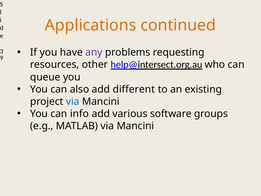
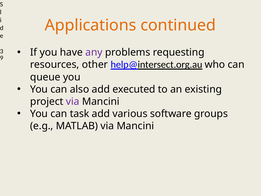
different: different -> executed (134, 89)
via colour: blue -> purple (73, 101)
info: info -> task (80, 114)
